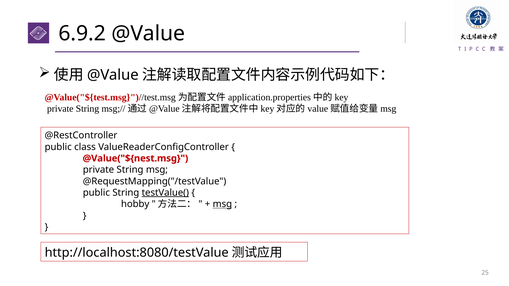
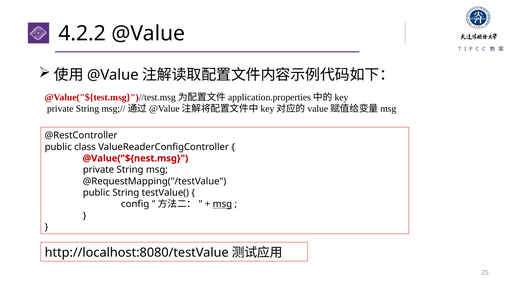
6.9.2: 6.9.2 -> 4.2.2 (82, 33)
testValue( underline: present -> none (165, 193)
hobby: hobby -> config (135, 204)
